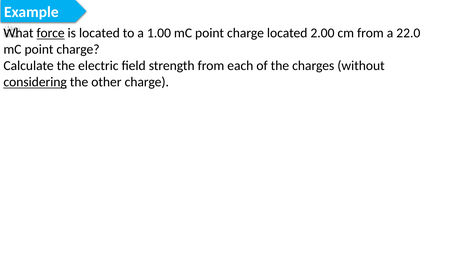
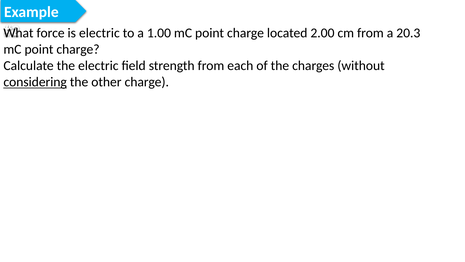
force underline: present -> none (51, 33)
is located: located -> electric (99, 33)
22.0: 22.0 -> 20.3 (408, 33)
